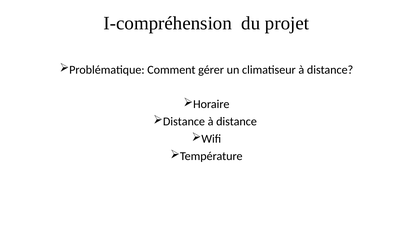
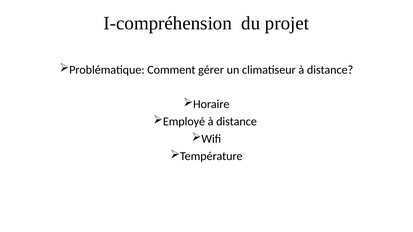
Distance: Distance -> Employé (184, 122)
